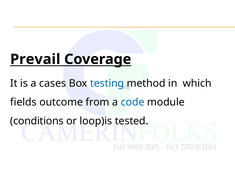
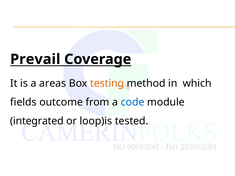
cases: cases -> areas (53, 83)
testing colour: blue -> orange (107, 83)
conditions: conditions -> integrated (37, 121)
